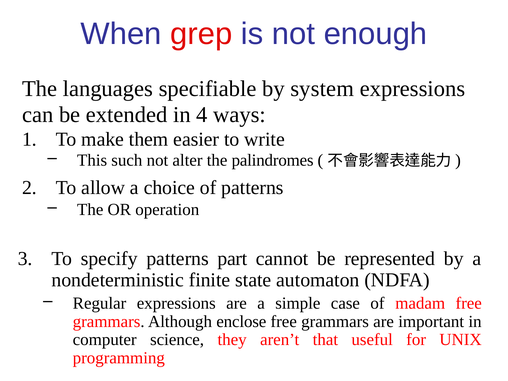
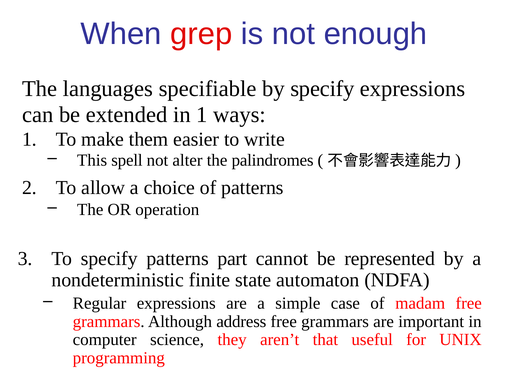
by system: system -> specify (322, 89)
in 4: 4 -> 1 (202, 115)
such: such -> spell (127, 160)
enclose: enclose -> address (241, 321)
